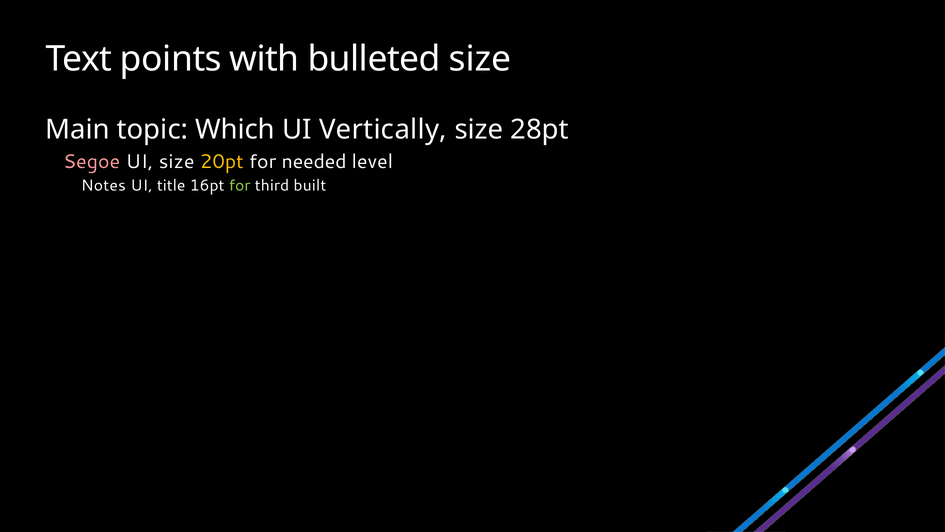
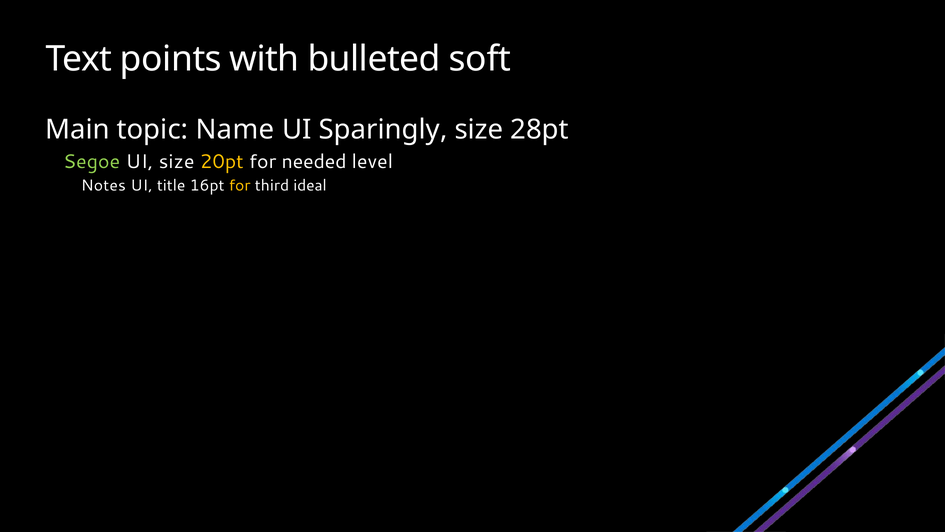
bulleted size: size -> soft (480, 59)
Which: Which -> Name (235, 130)
Vertically: Vertically -> Sparingly (383, 130)
Segoe colour: pink -> light green (92, 161)
for colour: light green -> yellow (240, 186)
built: built -> ideal (310, 186)
